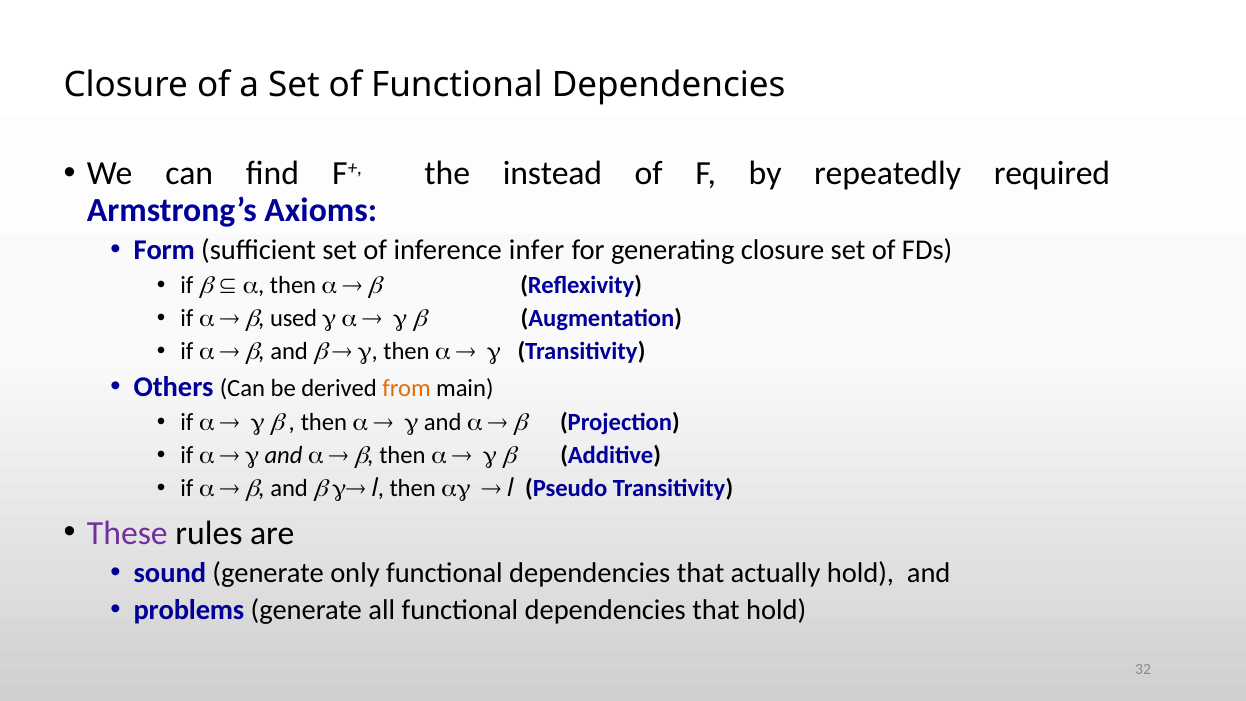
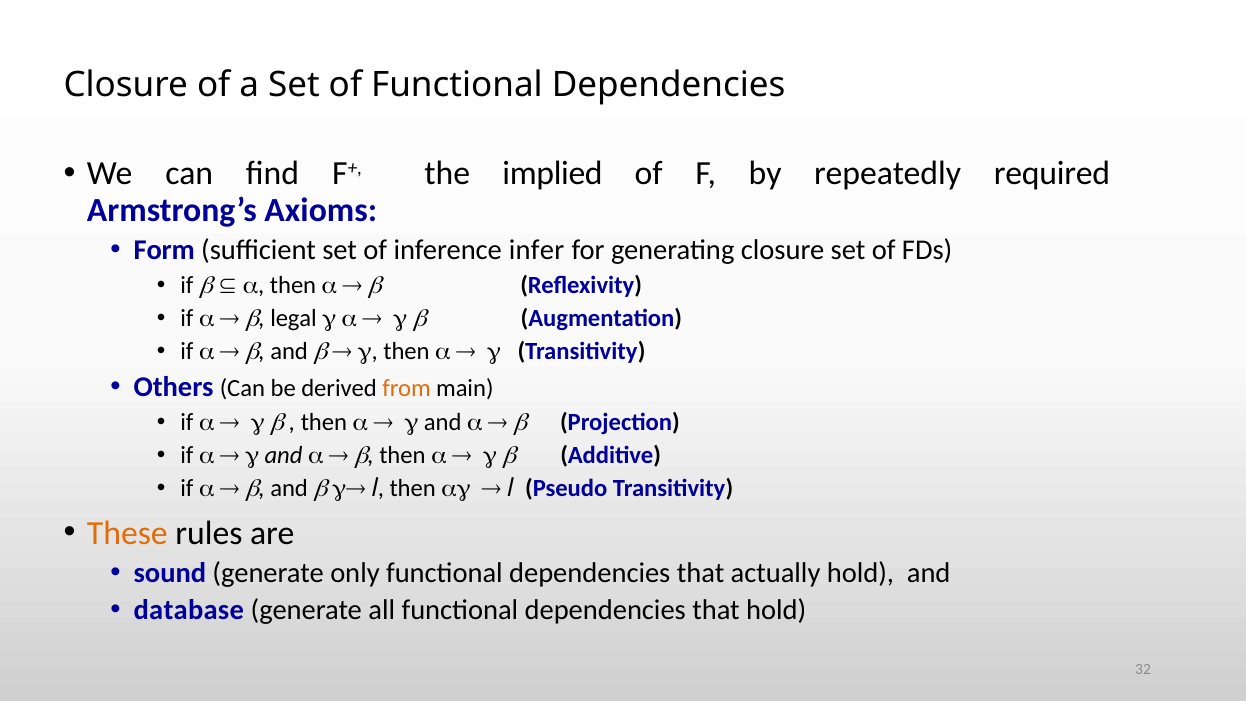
instead: instead -> implied (553, 174)
used: used -> legal (294, 319)
These colour: purple -> orange (127, 533)
problems: problems -> database (189, 610)
